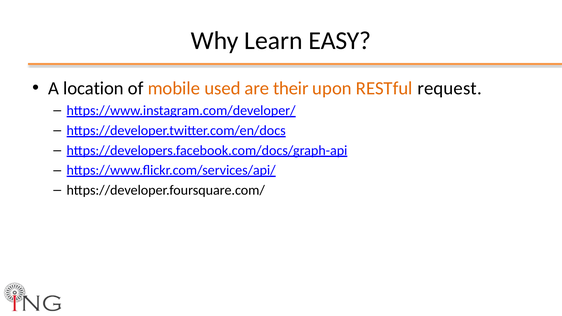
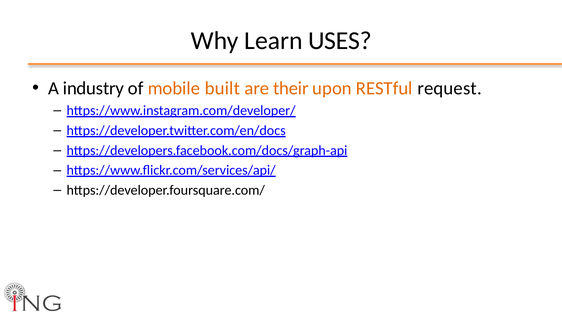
EASY: EASY -> USES (340, 41)
location: location -> industry (93, 88)
used: used -> built (222, 88)
